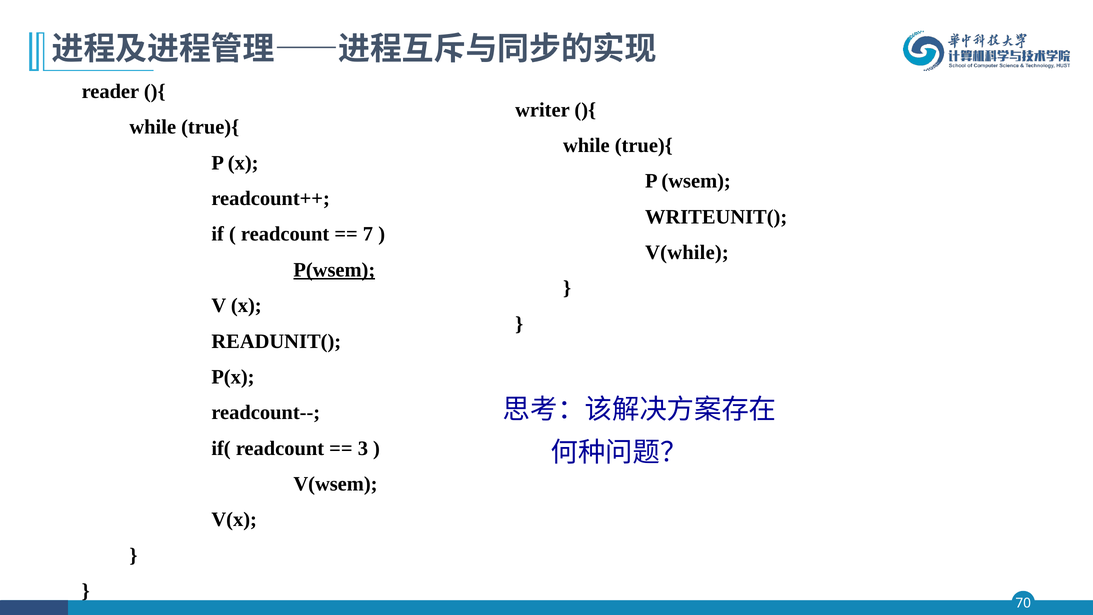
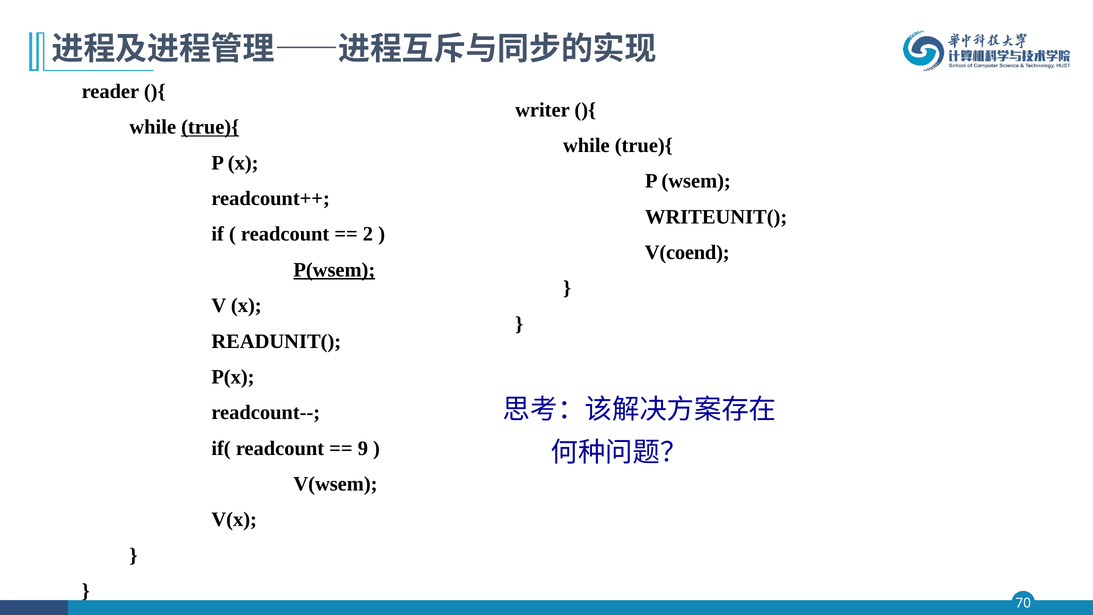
true){ underline: none -> present (210, 127)
7: 7 -> 2 (368, 234)
V(while: V(while -> V(coend (687, 252)
3: 3 -> 9 (363, 448)
